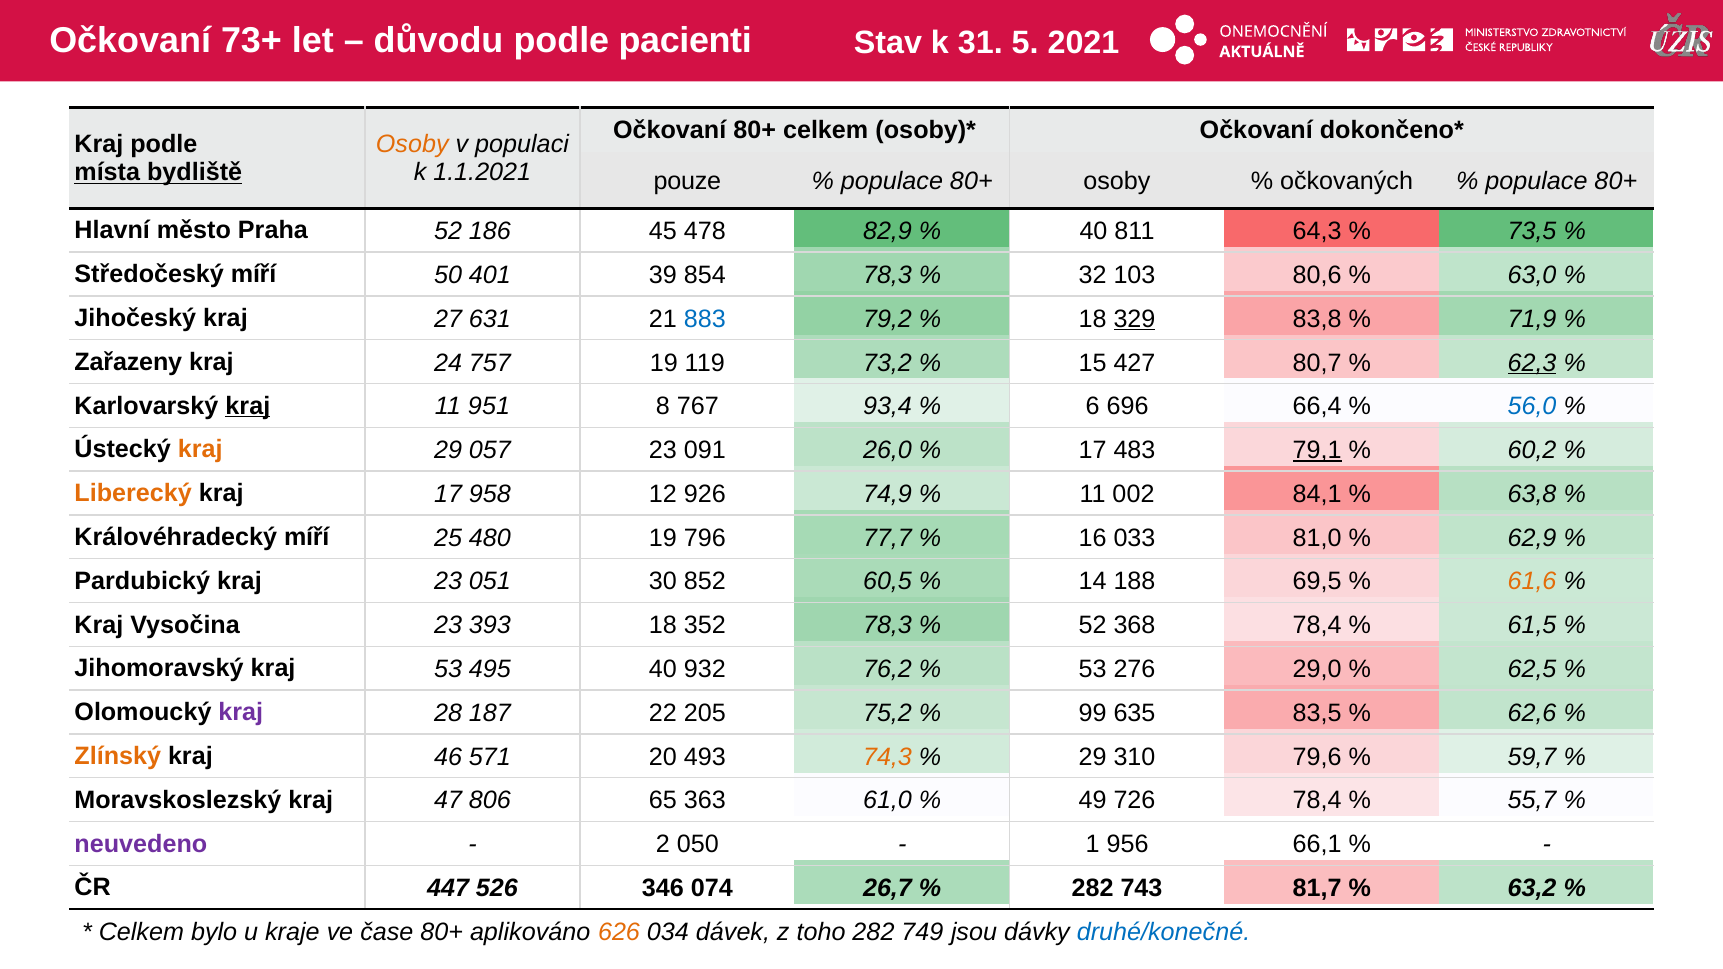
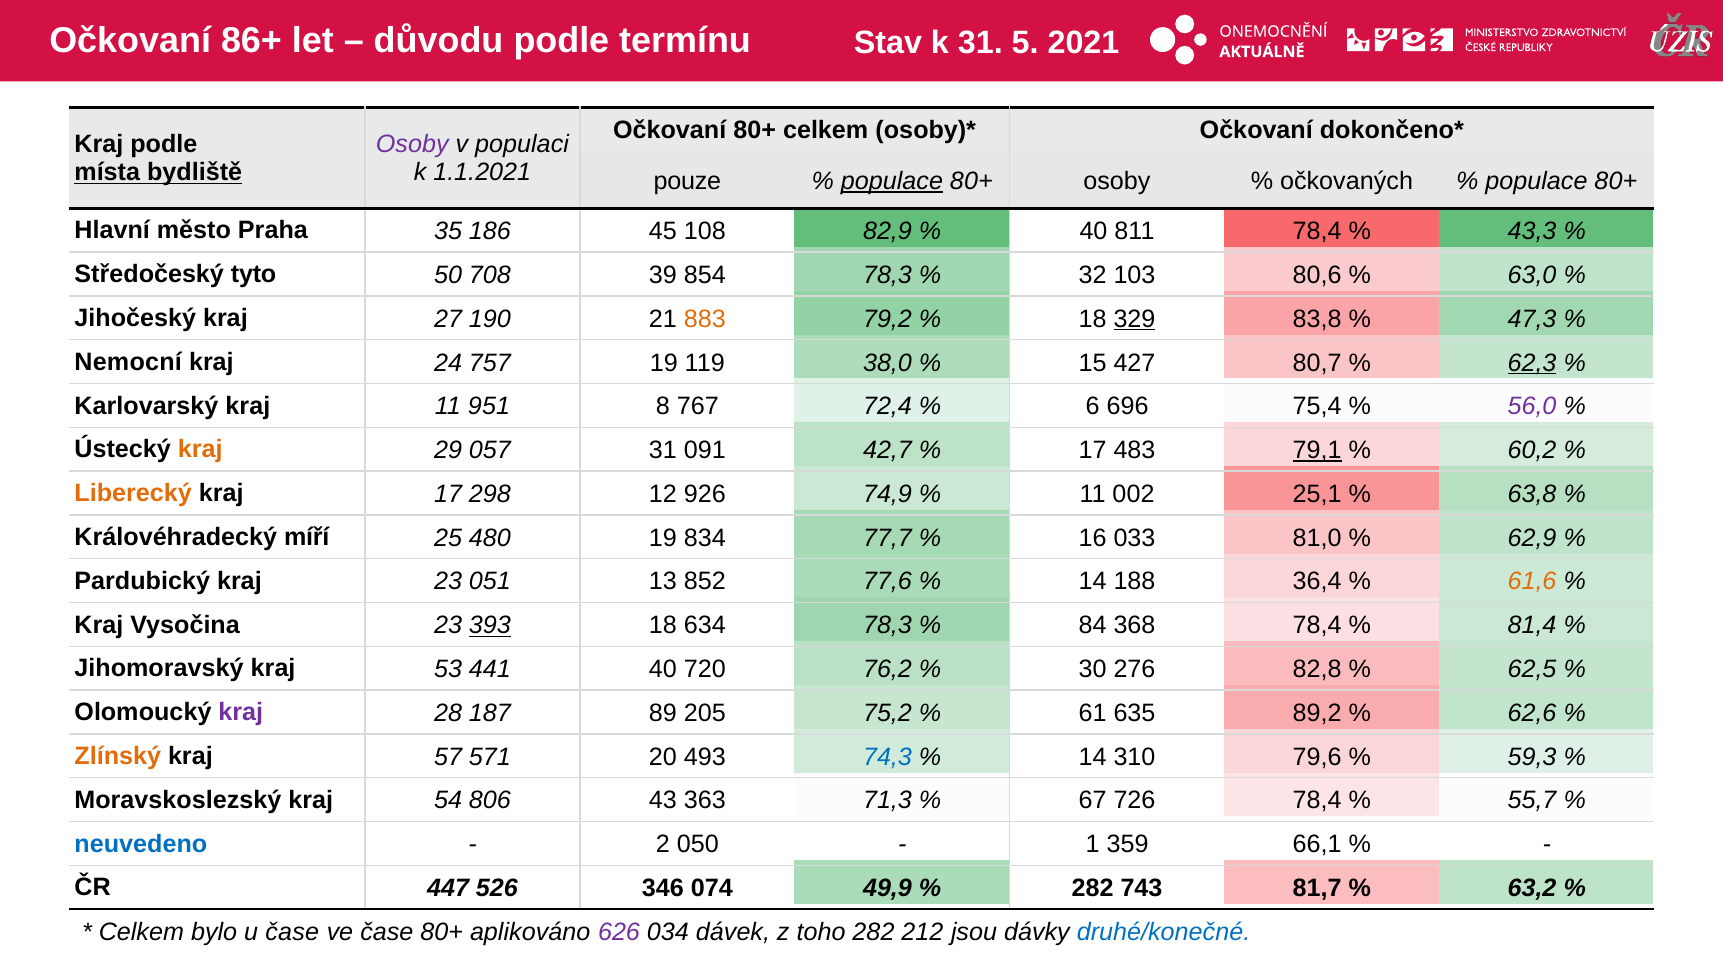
73+: 73+ -> 86+ (251, 40)
pacienti: pacienti -> termínu (685, 40)
Osoby colour: orange -> purple (412, 144)
populace underline: none -> present (892, 181)
Praha 52: 52 -> 35 (448, 231)
478: 478 -> 108 (705, 231)
811 64,3: 64,3 -> 78,4 (1317, 231)
73,5: 73,5 -> 43,3 (1532, 231)
Středočeský míří: míří -> tyto (254, 275)
401: 401 -> 708 (490, 275)
631: 631 -> 190 (490, 319)
883 colour: blue -> orange (705, 319)
71,9: 71,9 -> 47,3 (1532, 319)
Zařazeny: Zařazeny -> Nemocní (128, 362)
73,2: 73,2 -> 38,0 (887, 363)
kraj underline: present -> none (248, 406)
93,4: 93,4 -> 72,4 (887, 407)
66,4: 66,4 -> 75,4 (1317, 407)
56,0 colour: blue -> purple (1532, 407)
057 23: 23 -> 31 (663, 450)
26,0: 26,0 -> 42,7 (887, 450)
958: 958 -> 298 (490, 494)
84,1: 84,1 -> 25,1 (1317, 494)
796: 796 -> 834 (705, 538)
30: 30 -> 13 (663, 582)
60,5: 60,5 -> 77,6 (887, 582)
69,5: 69,5 -> 36,4 (1317, 582)
393 underline: none -> present (490, 626)
352: 352 -> 634 (705, 626)
52: 52 -> 84 (1093, 626)
61,5: 61,5 -> 81,4 (1532, 626)
495: 495 -> 441 (490, 669)
932: 932 -> 720 (705, 669)
53: 53 -> 30 (1093, 669)
29,0: 29,0 -> 82,8 (1317, 669)
22: 22 -> 89 (663, 713)
99: 99 -> 61 (1093, 713)
83,5: 83,5 -> 89,2 (1317, 713)
46: 46 -> 57 (448, 757)
74,3 colour: orange -> blue (887, 757)
29: 29 -> 14 (1093, 757)
59,7: 59,7 -> 59,3 (1532, 757)
47: 47 -> 54 (448, 801)
65: 65 -> 43 (663, 801)
61,0: 61,0 -> 71,3 (887, 801)
49: 49 -> 67 (1093, 801)
neuvedeno colour: purple -> blue (141, 844)
956: 956 -> 359 (1128, 845)
26,7: 26,7 -> 49,9 (887, 888)
u kraje: kraje -> čase (292, 932)
626 colour: orange -> purple (619, 932)
749: 749 -> 212 (922, 932)
